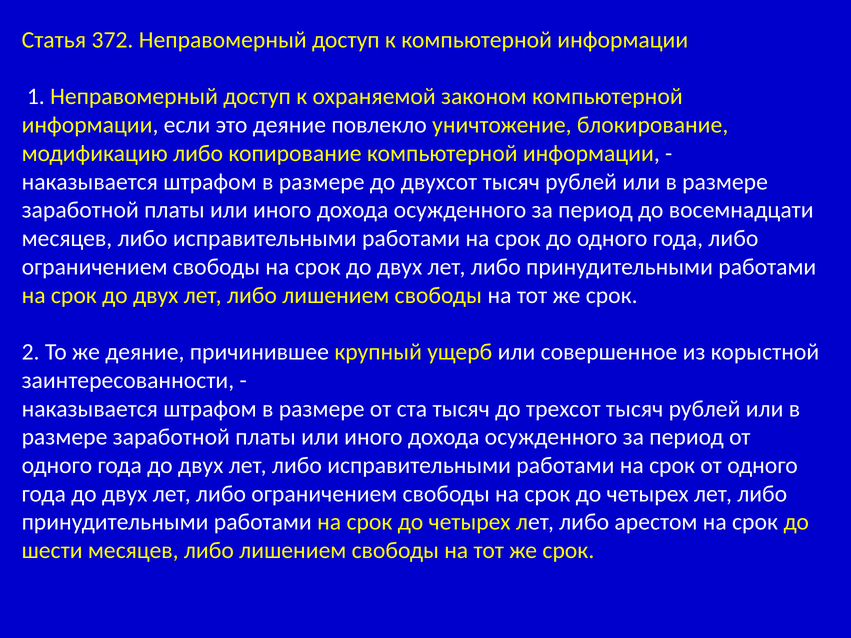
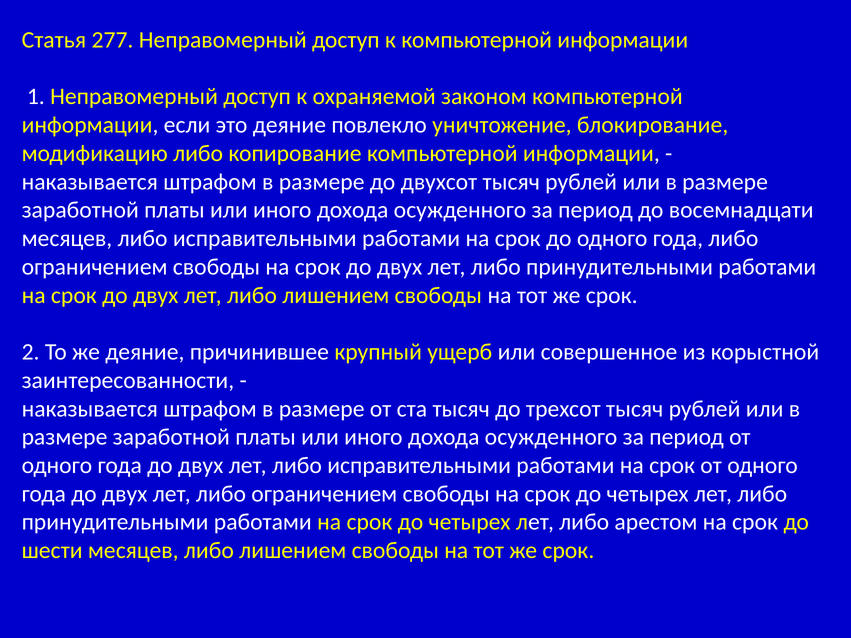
372: 372 -> 277 (112, 40)
